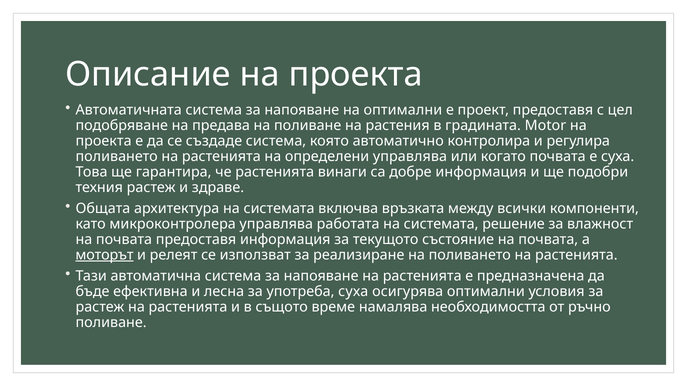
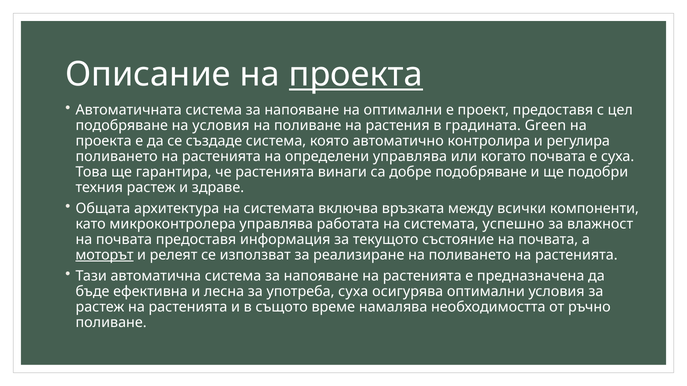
проекта underline: none -> present (356, 75)
на предава: предава -> условия (221, 126)
Motor: Motor -> Green (545, 126)
добре информация: информация -> подобряване (481, 172)
решение: решение -> успешно (513, 224)
